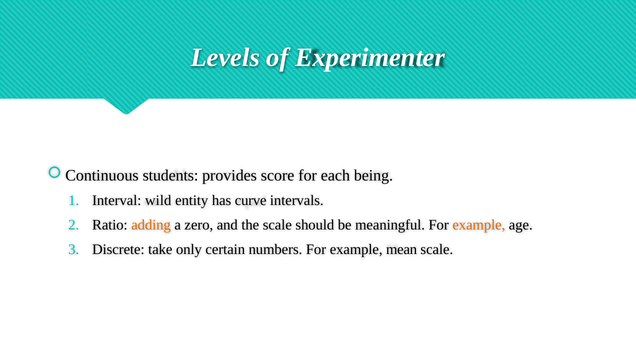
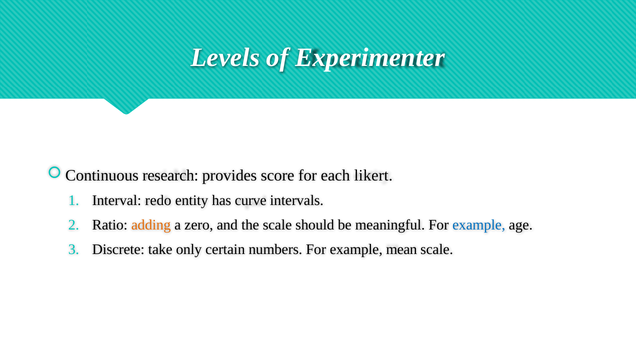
students: students -> research (171, 175)
being: being -> likert (373, 175)
wild: wild -> redo (158, 200)
example colour: orange -> blue (479, 225)
